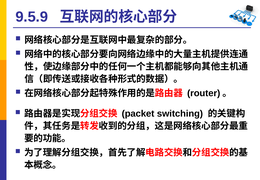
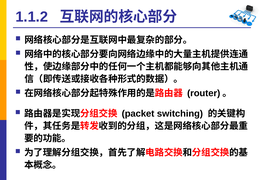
9.5.9: 9.5.9 -> 1.1.2 (32, 17)
